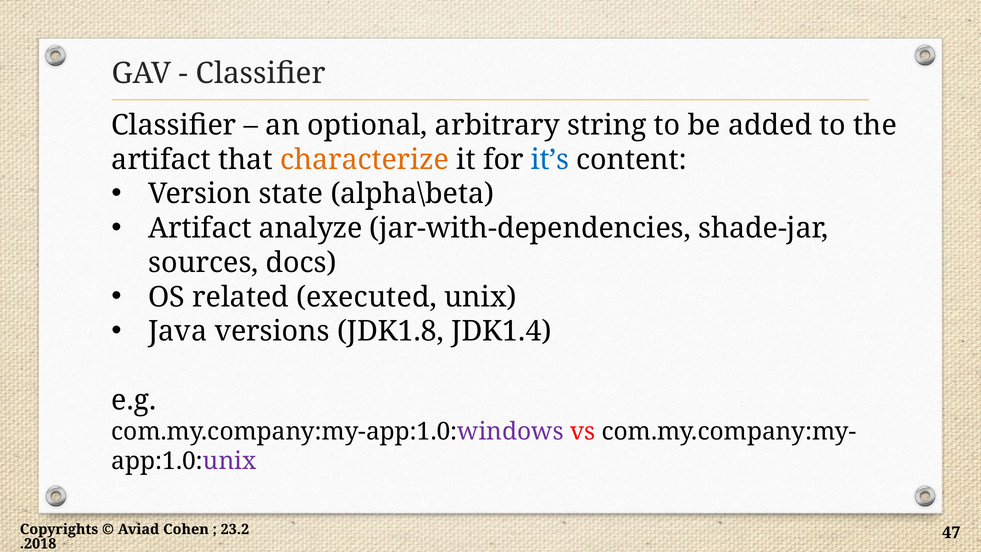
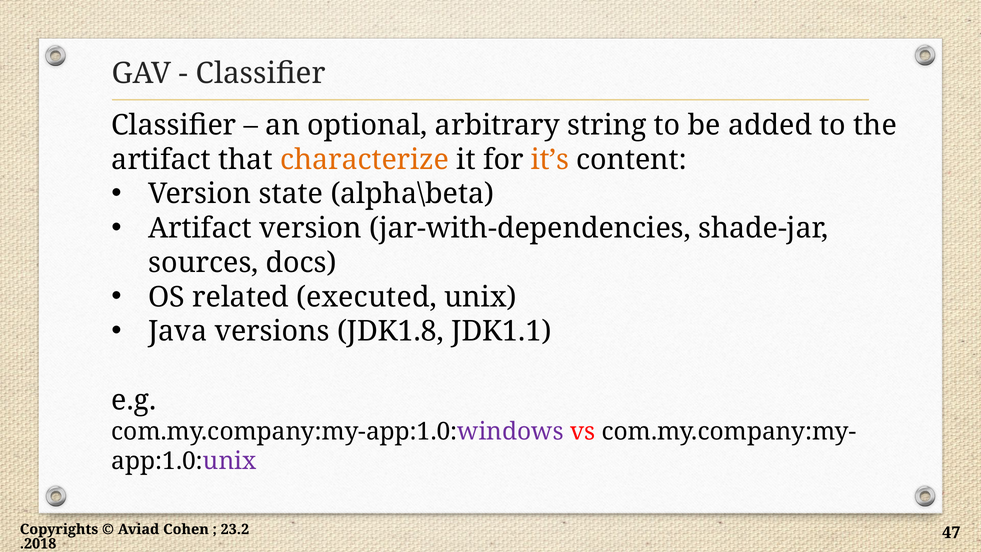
it’s colour: blue -> orange (550, 160)
Artifact analyze: analyze -> version (310, 228)
JDK1.4: JDK1.4 -> JDK1.1 (501, 331)
